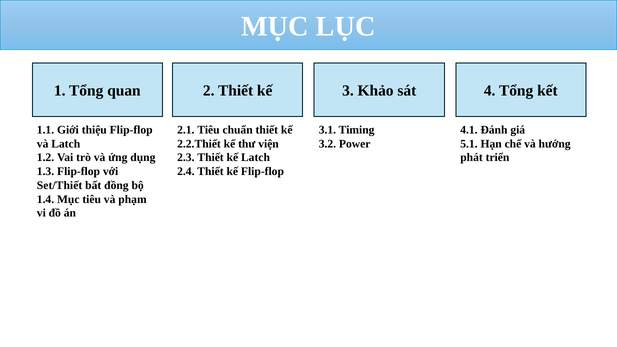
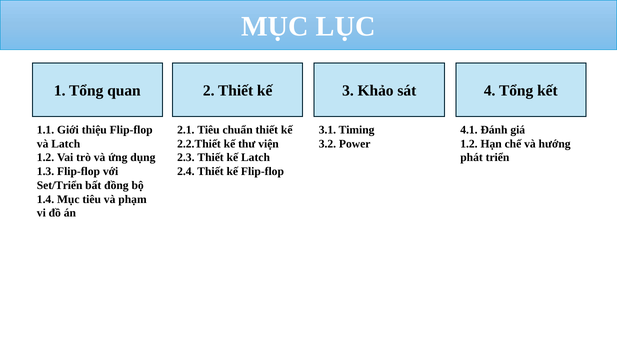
5.1: 5.1 -> 1.2 (469, 144)
Set/Thiết: Set/Thiết -> Set/Triển (60, 185)
